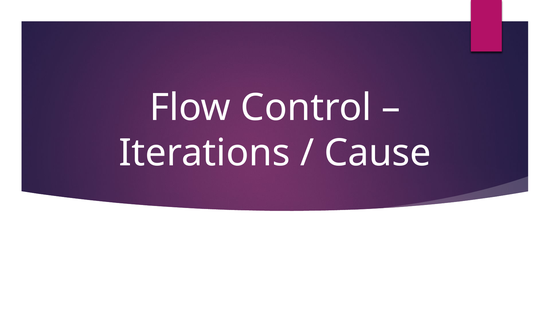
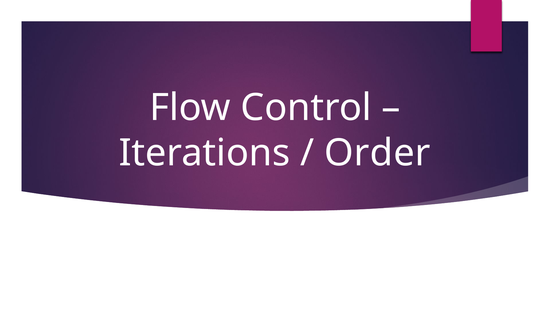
Cause: Cause -> Order (377, 153)
